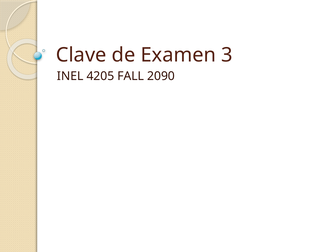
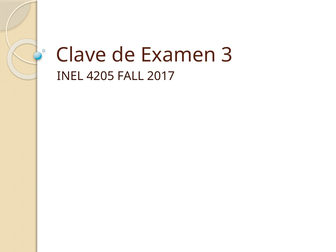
2090: 2090 -> 2017 (161, 76)
